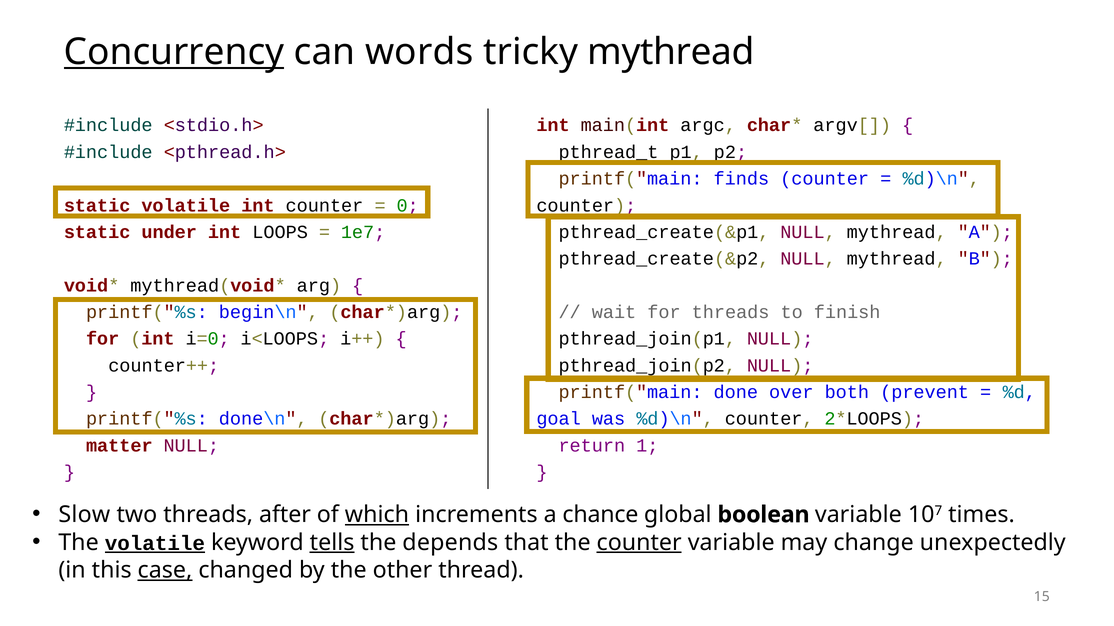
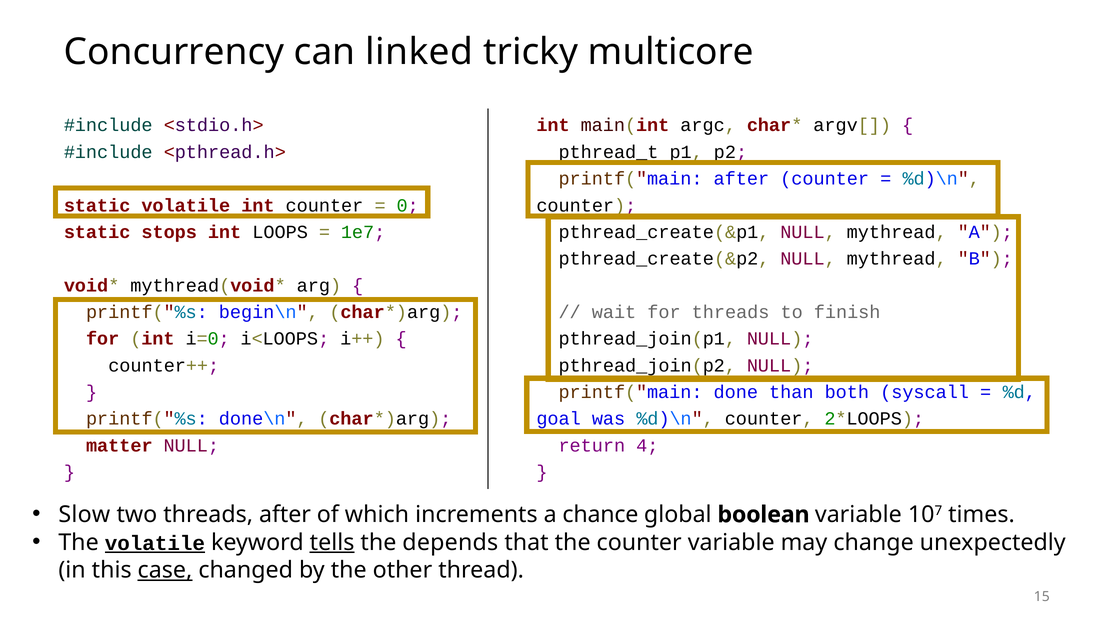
Concurrency underline: present -> none (174, 52)
words: words -> linked (419, 52)
tricky mythread: mythread -> multicore (671, 52)
printf("main finds: finds -> after (741, 179)
under: under -> stops (169, 232)
over: over -> than (791, 393)
prevent: prevent -> syscall (925, 393)
1: 1 -> 4 (647, 446)
which underline: present -> none (377, 515)
counter underline: present -> none (639, 543)
